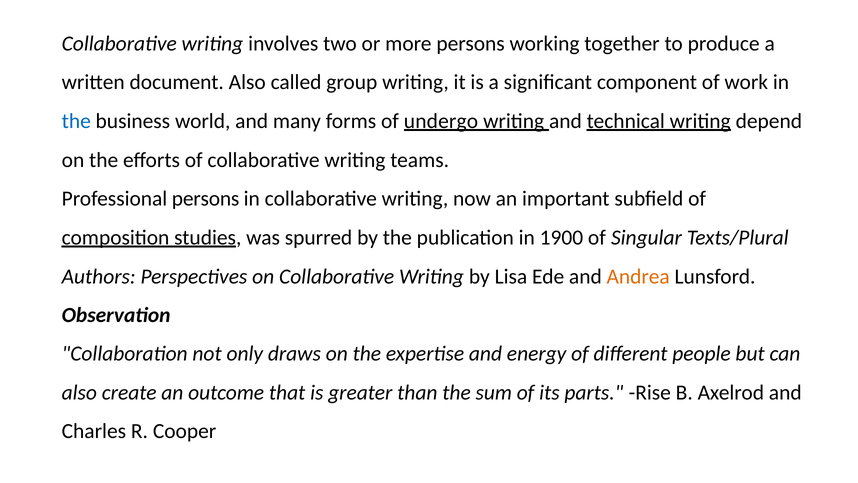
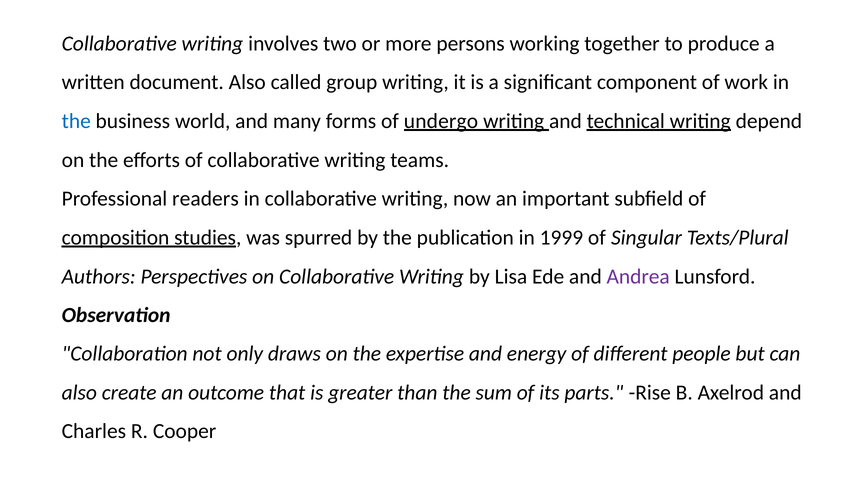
Professional persons: persons -> readers (205, 198)
1900: 1900 -> 1999 (561, 237)
Andrea colour: orange -> purple (638, 276)
